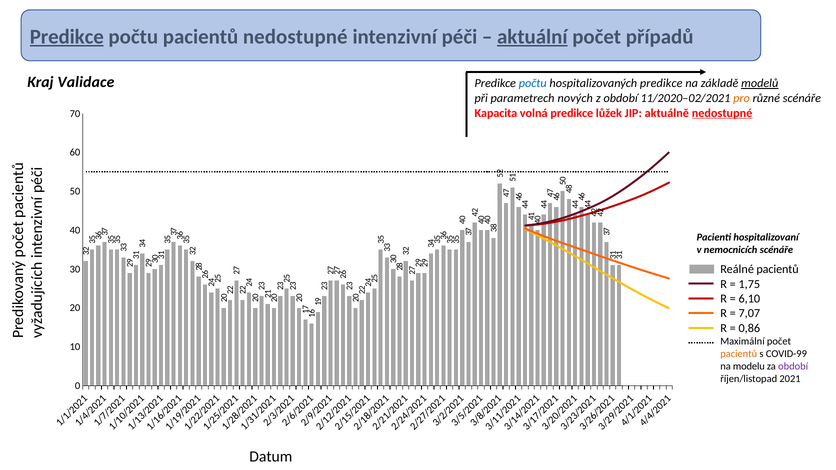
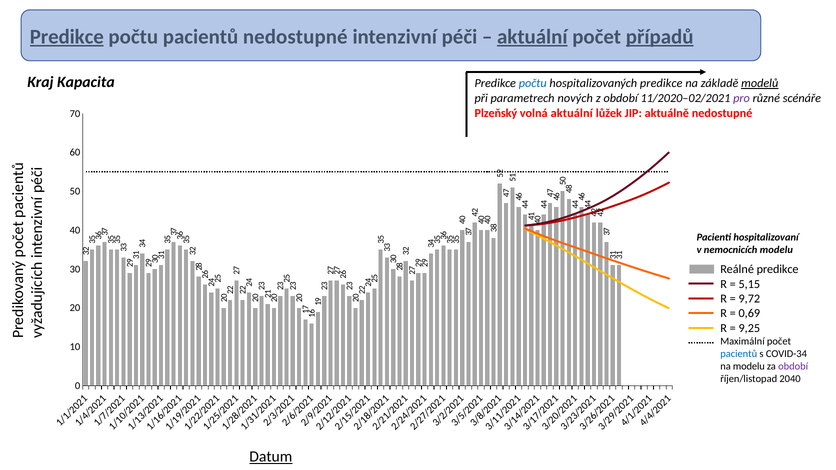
případů underline: none -> present (660, 37)
Validace: Validace -> Kapacita (86, 82)
pro colour: orange -> purple (741, 98)
Kapacita: Kapacita -> Plzeňský (496, 113)
volná predikce: predikce -> aktuální (572, 113)
nedostupné underline: present -> none (722, 113)
nemocnicích scénáře: scénáře -> modelu (776, 250)
Reálné pacientů: pacientů -> predikce (778, 270)
1,75: 1,75 -> 5,15 (749, 284)
6,10: 6,10 -> 9,72 (749, 299)
7,07: 7,07 -> 0,69 (749, 314)
0,86: 0,86 -> 9,25 (749, 328)
pacientů colour: orange -> blue (739, 354)
COVID-99: COVID-99 -> COVID-34 (786, 354)
2021: 2021 -> 2040 (790, 379)
Datum underline: none -> present (271, 457)
